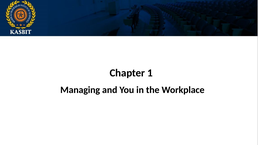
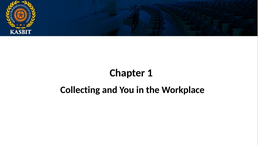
Managing: Managing -> Collecting (80, 90)
